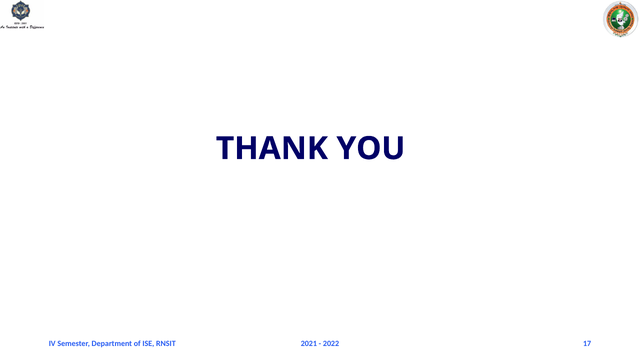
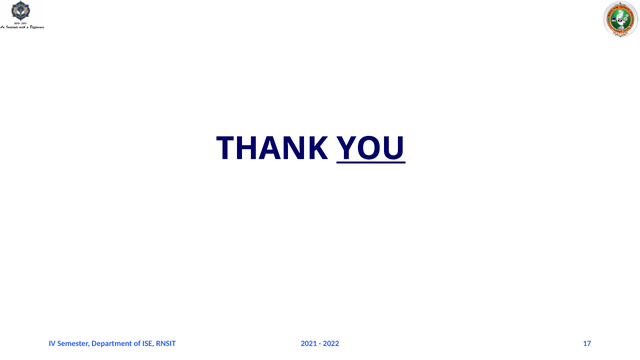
YOU underline: none -> present (371, 149)
